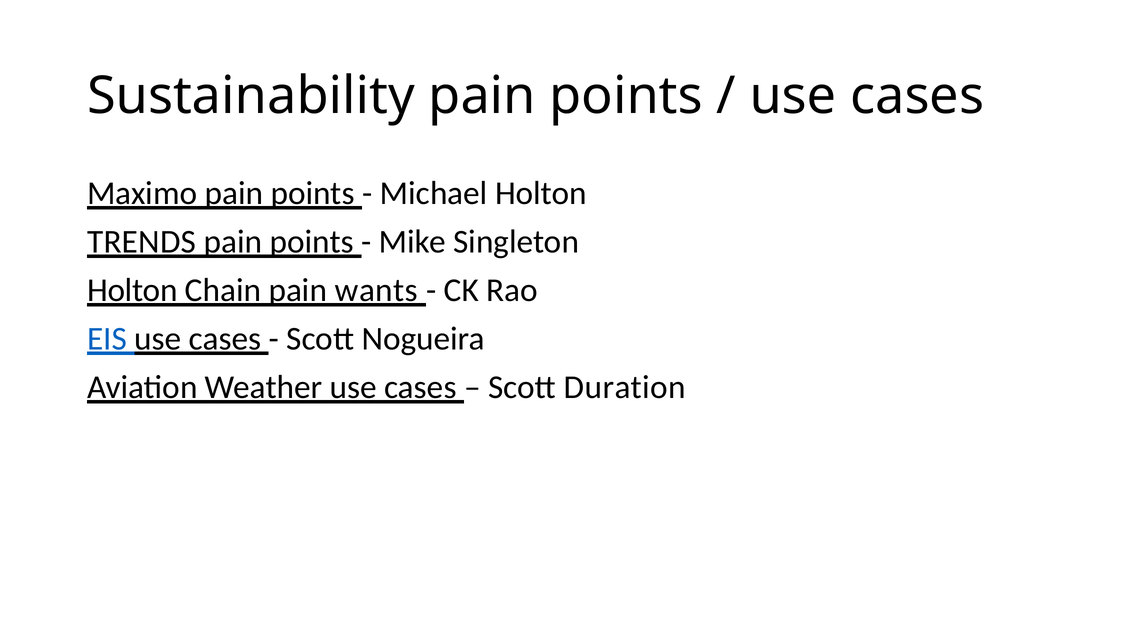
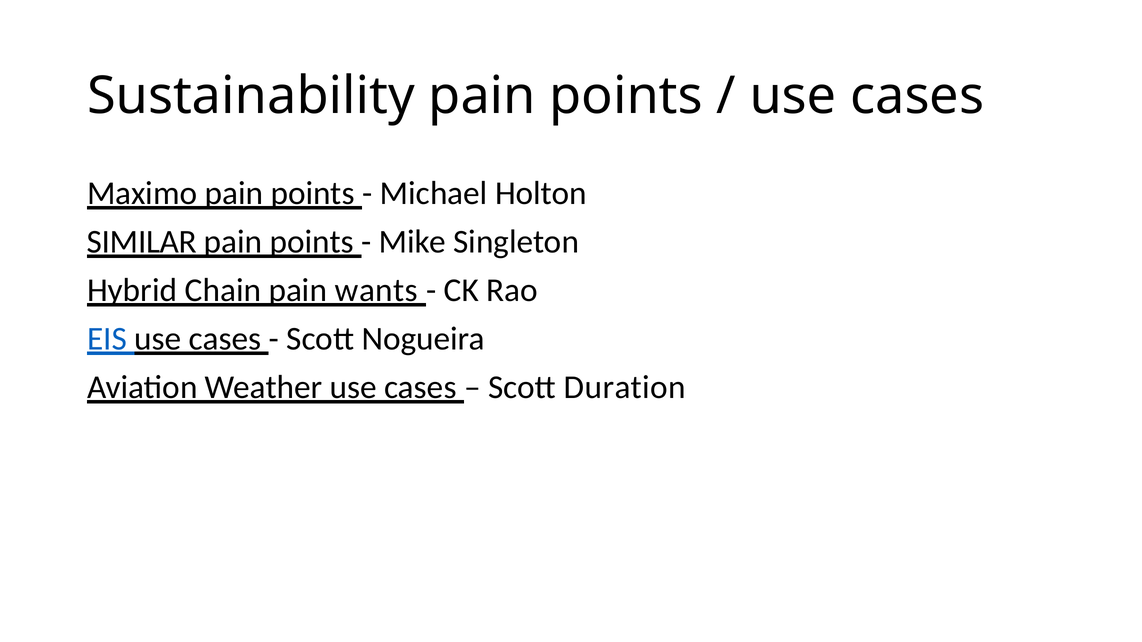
TRENDS: TRENDS -> SIMILAR (142, 242)
Holton: Holton -> Hybrid (132, 291)
